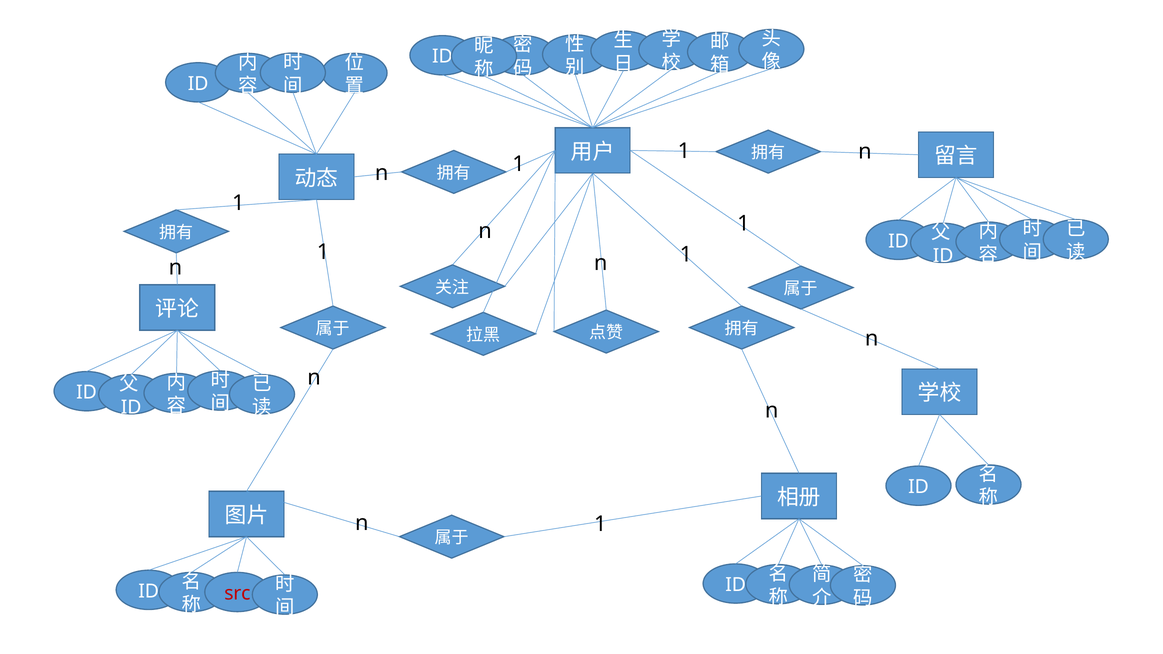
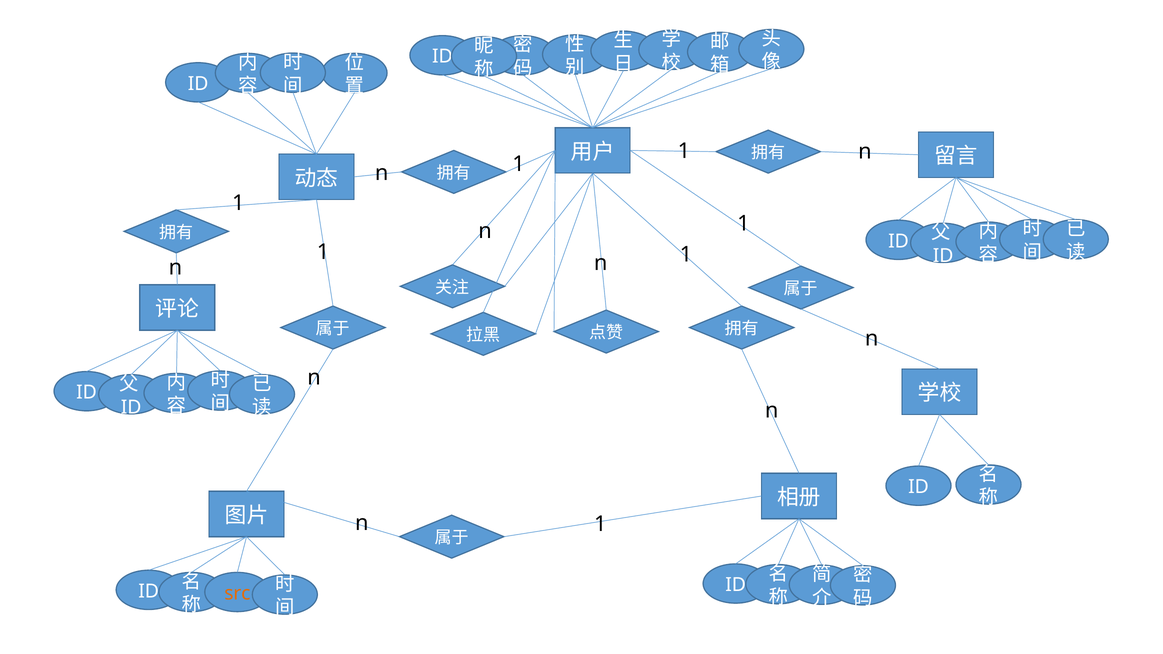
src colour: red -> orange (237, 593)
